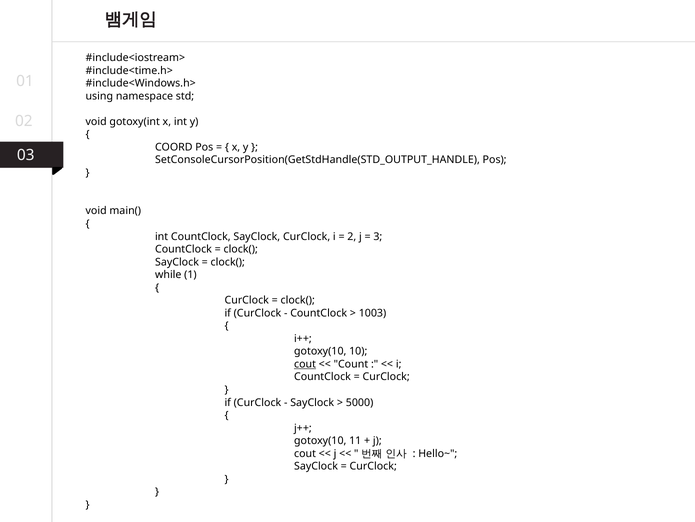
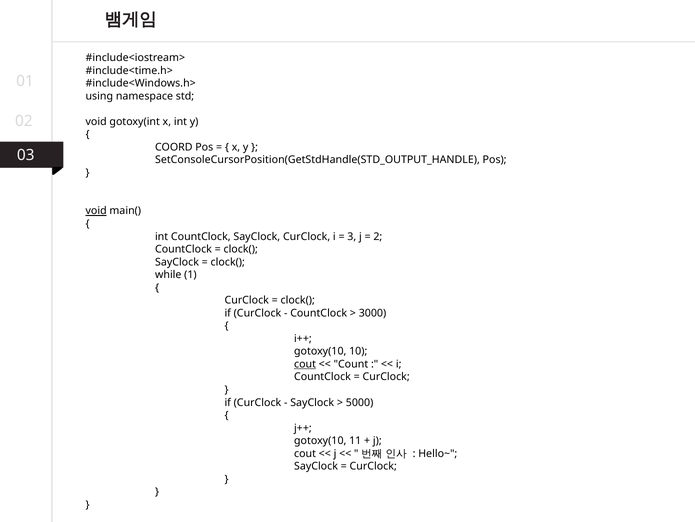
void underline: none -> present (96, 211)
2: 2 -> 3 (352, 236)
3: 3 -> 2 (378, 236)
1003: 1003 -> 3000 (372, 313)
